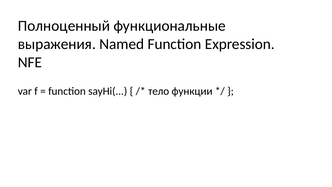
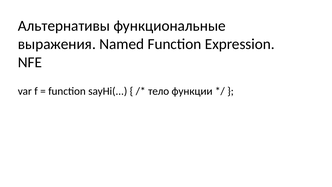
Полноценный: Полноценный -> Альтернативы (64, 26)
